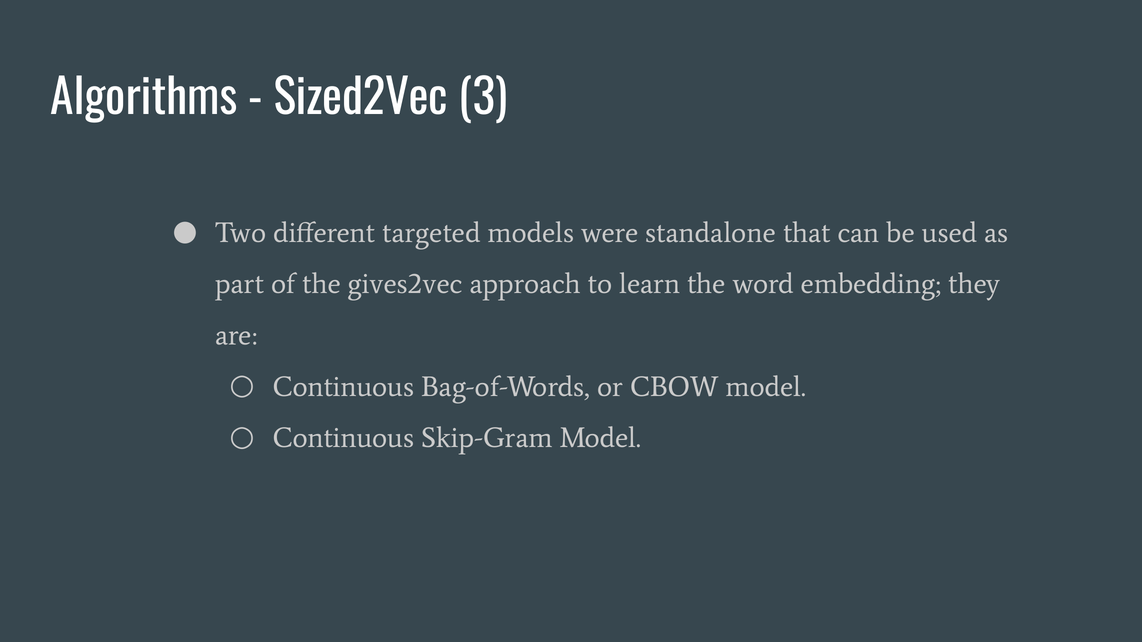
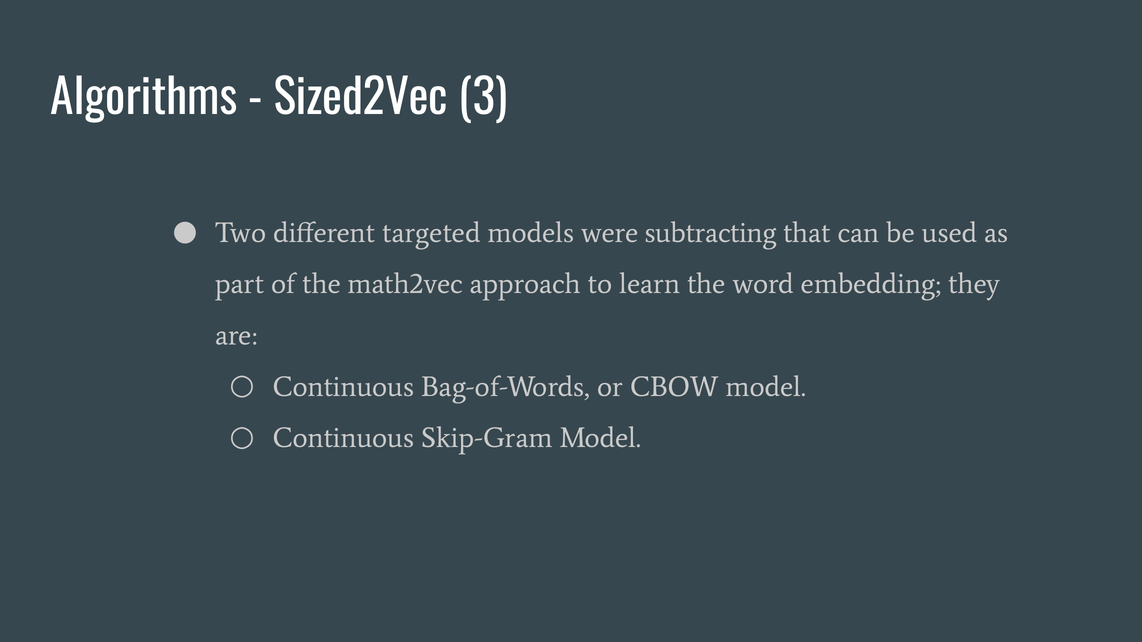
standalone: standalone -> subtracting (711, 233)
gives2vec: gives2vec -> math2vec (405, 284)
